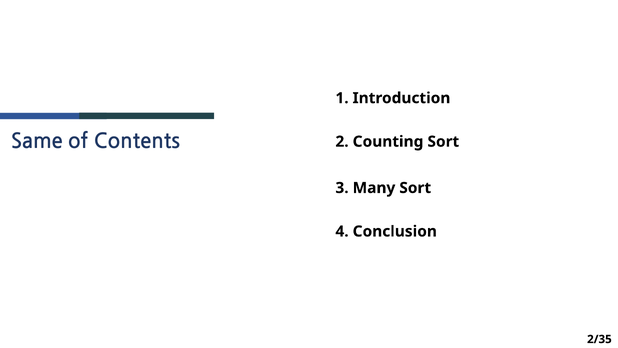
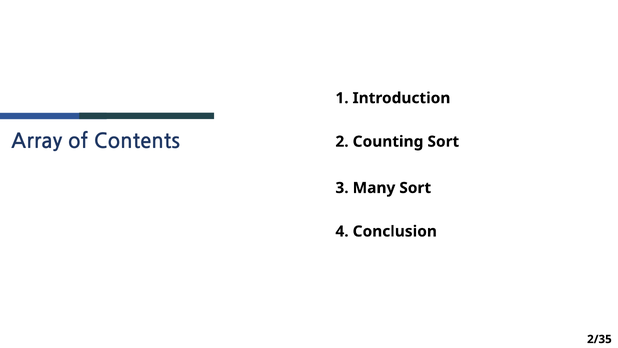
Same: Same -> Array (37, 141)
